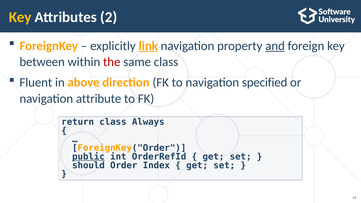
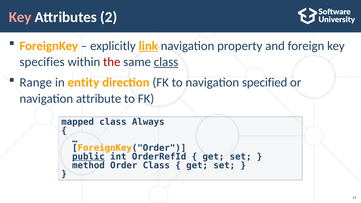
Key colour: yellow -> pink (20, 17)
and underline: present -> none (275, 46)
between: between -> specifies (42, 62)
class underline: none -> present (166, 62)
Fluent: Fluent -> Range (36, 83)
above: above -> entity (83, 83)
return: return -> mapped (78, 122)
should: should -> method (88, 165)
Order Index: Index -> Class (156, 165)
